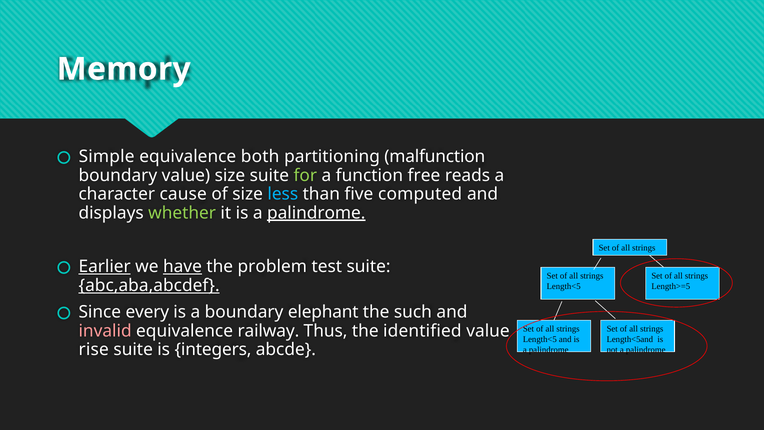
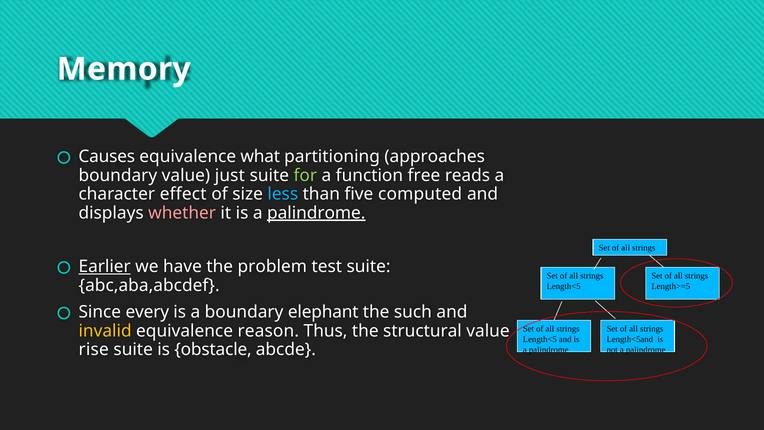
Simple: Simple -> Causes (107, 157)
both: both -> what (260, 157)
malfunction: malfunction -> approaches (435, 157)
value size: size -> just (230, 175)
cause: cause -> effect (183, 194)
whether colour: light green -> pink (182, 213)
have underline: present -> none (182, 267)
abc,aba,abcdef underline: present -> none (149, 285)
invalid colour: pink -> yellow (105, 331)
railway: railway -> reason (268, 331)
identified: identified -> structural (422, 331)
integers: integers -> obstacle (213, 349)
